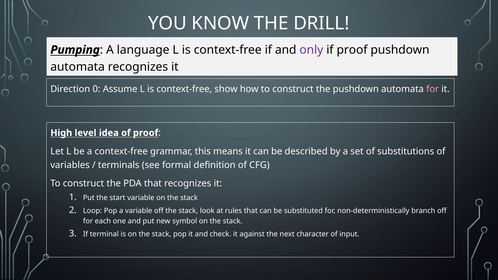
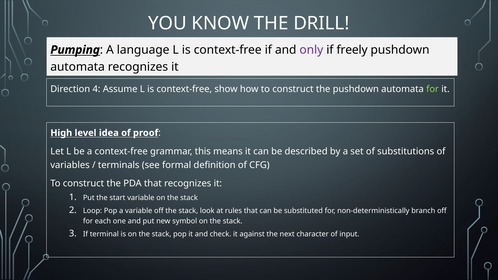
if proof: proof -> freely (352, 50)
0: 0 -> 4 (96, 89)
for colour: pink -> light green (433, 89)
